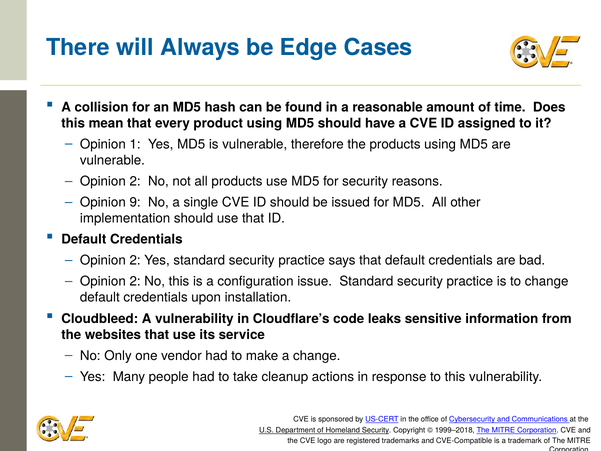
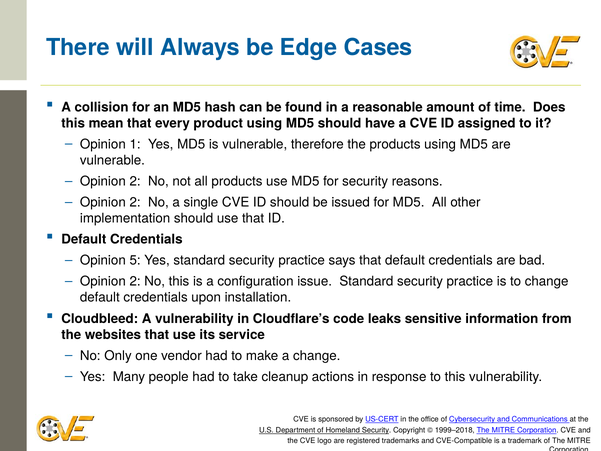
9: 9 -> 2 (135, 202)
2: 2 -> 5 (135, 260)
